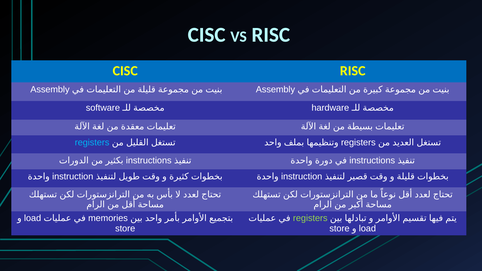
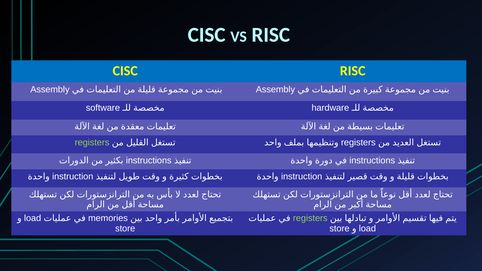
registers colour: light blue -> light green (92, 143)
